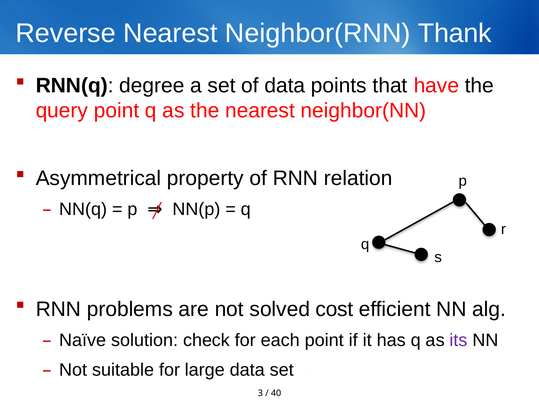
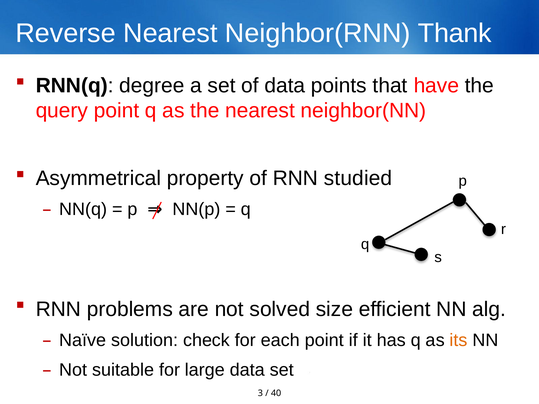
relation: relation -> studied (358, 178)
cost: cost -> size (334, 309)
its colour: purple -> orange (459, 341)
